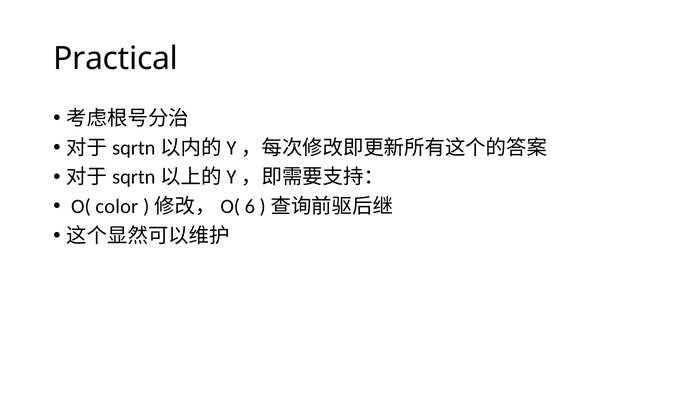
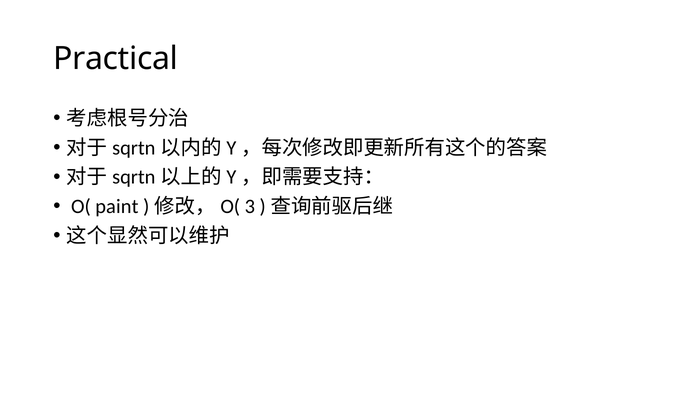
color: color -> paint (117, 206)
6: 6 -> 3 (250, 206)
